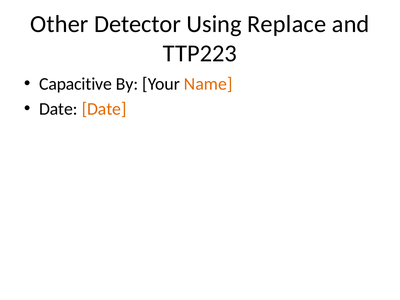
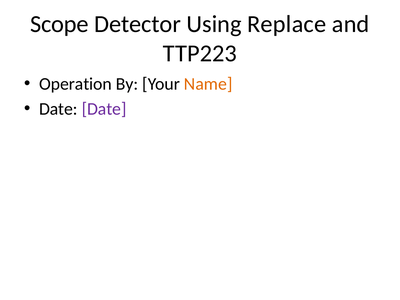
Other: Other -> Scope (59, 24)
Capacitive: Capacitive -> Operation (75, 84)
Date colour: orange -> purple (104, 109)
